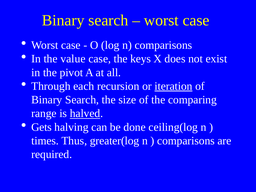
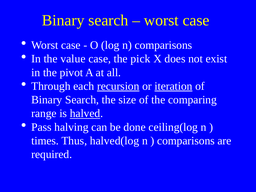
keys: keys -> pick (141, 59)
recursion underline: none -> present (118, 86)
Gets: Gets -> Pass (41, 127)
greater(log: greater(log -> halved(log (114, 141)
